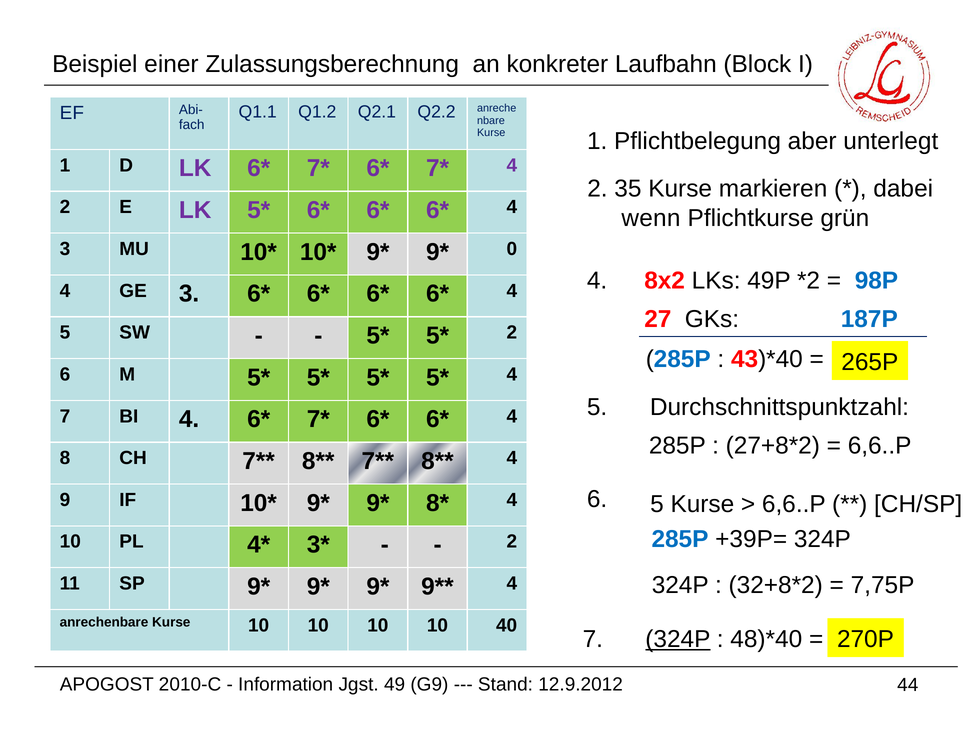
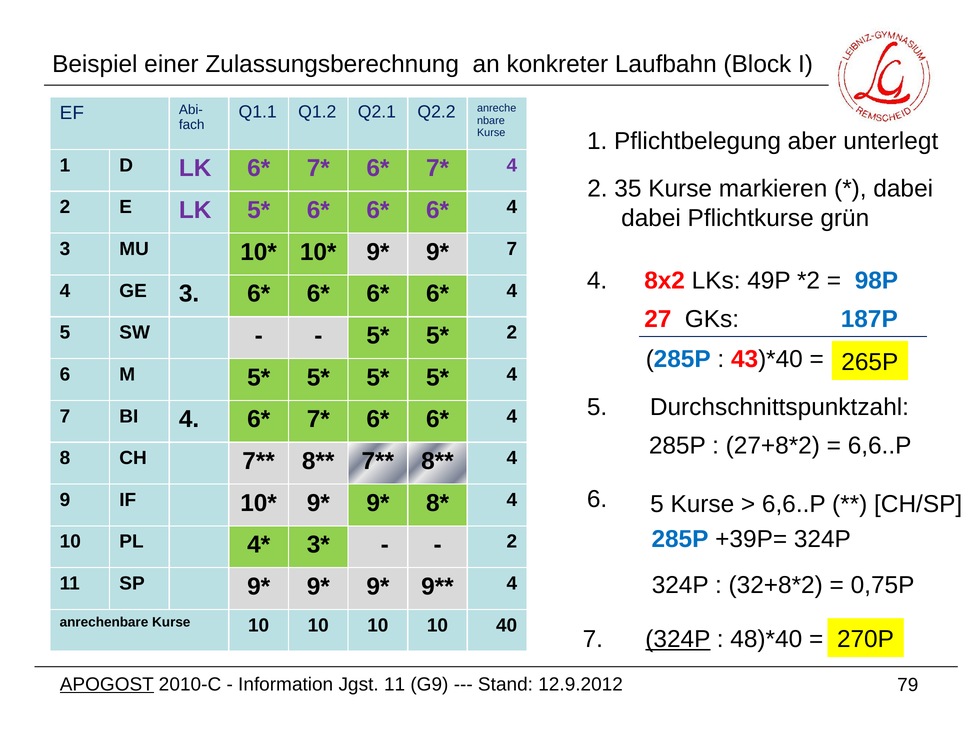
wenn: wenn -> dabei (651, 218)
0: 0 -> 7 (512, 249)
7,75P: 7,75P -> 0,75P (883, 585)
APOGOST underline: none -> present (107, 684)
Jgst 49: 49 -> 11 (395, 684)
44: 44 -> 79 (908, 685)
